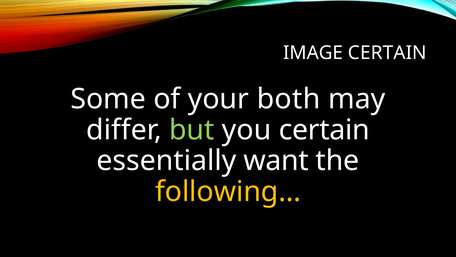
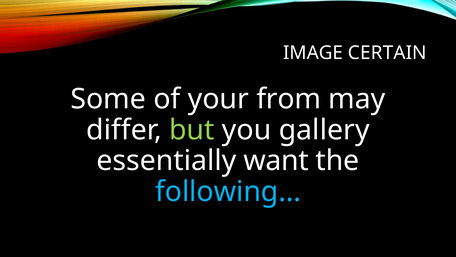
both: both -> from (289, 99)
you certain: certain -> gallery (324, 130)
following… colour: yellow -> light blue (228, 191)
